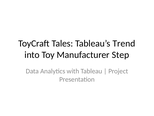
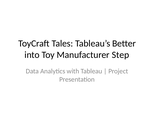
Trend: Trend -> Better (124, 43)
